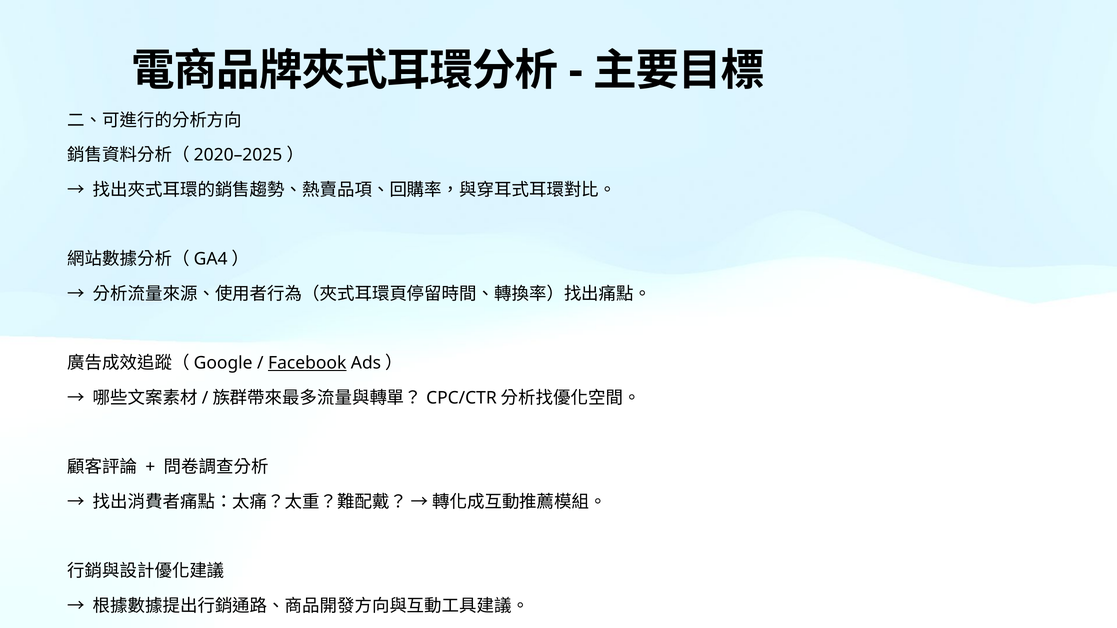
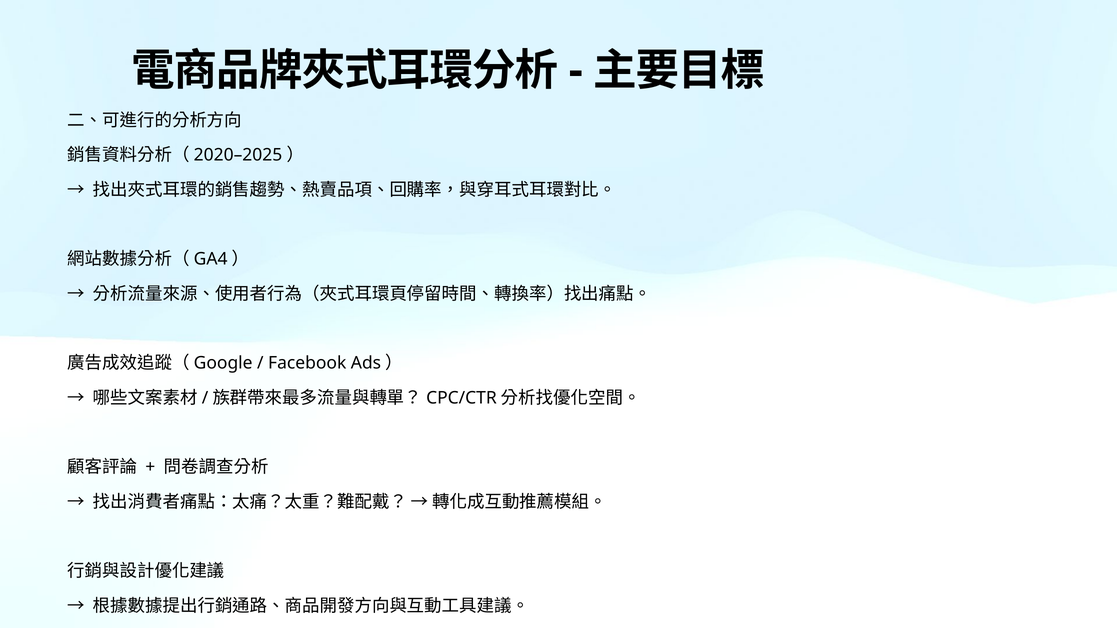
Facebook underline: present -> none (307, 363)
